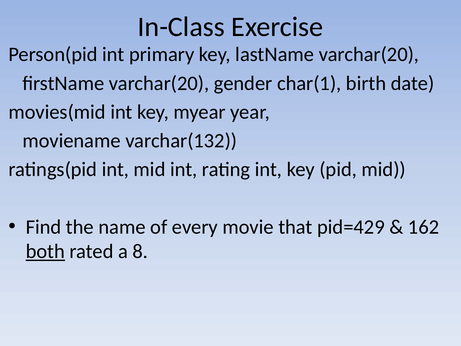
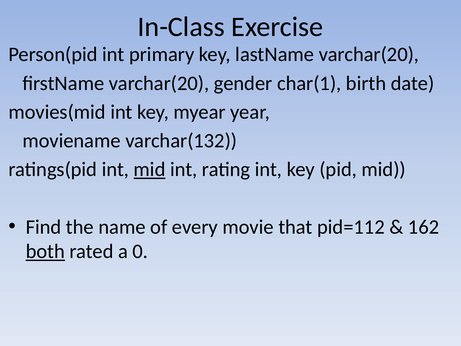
mid underline: none -> present (150, 169)
pid=429: pid=429 -> pid=112 (351, 227)
8: 8 -> 0 (140, 251)
